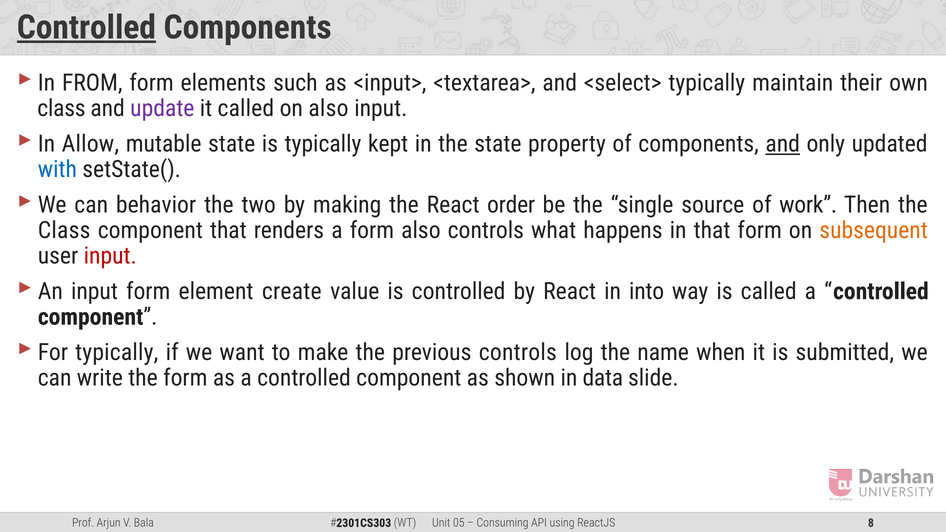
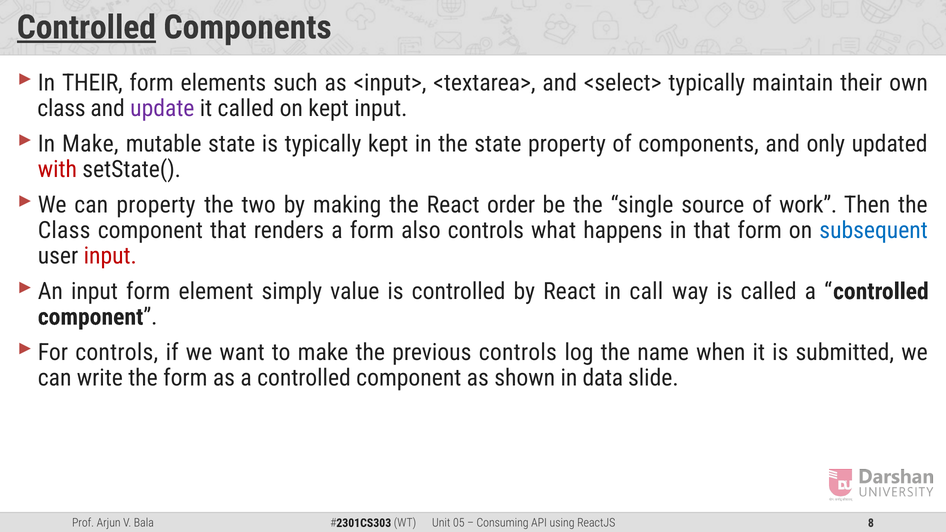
In FROM: FROM -> THEIR (92, 83)
on also: also -> kept (329, 109)
In Allow: Allow -> Make (90, 144)
and underline: present -> none (783, 144)
with colour: blue -> red (57, 170)
can behavior: behavior -> property (156, 205)
subsequent colour: orange -> blue (874, 231)
create: create -> simply (292, 291)
into: into -> call (646, 291)
For typically: typically -> controls (117, 352)
